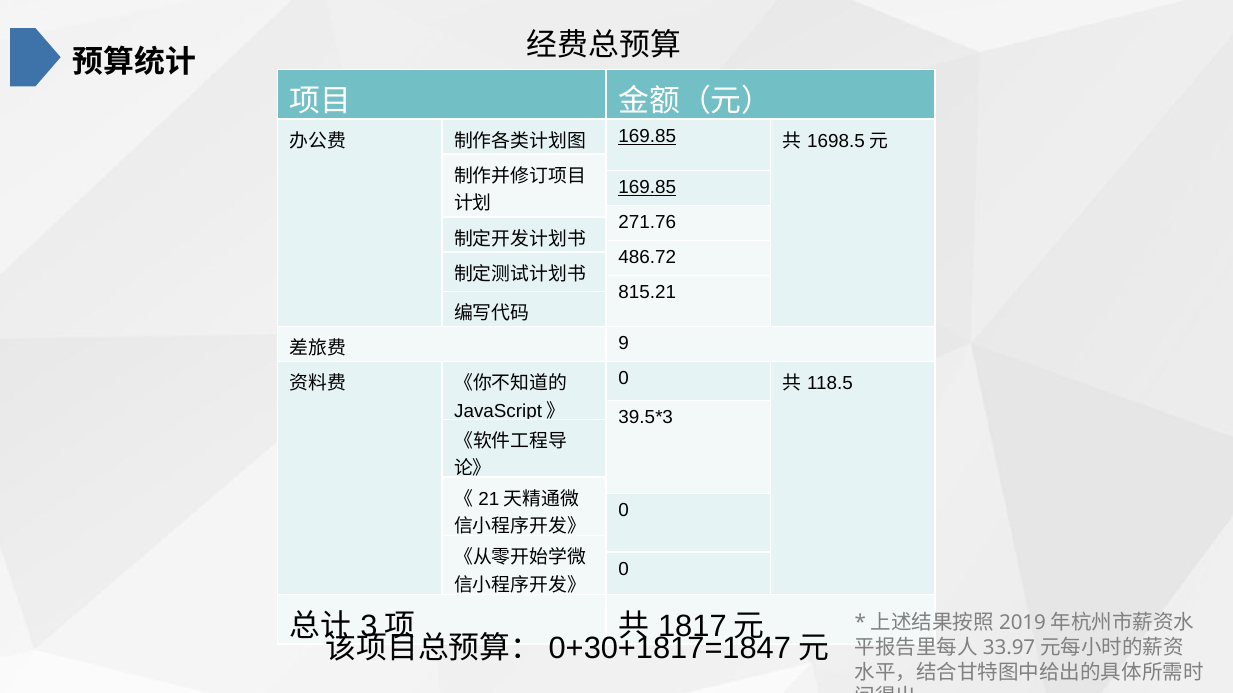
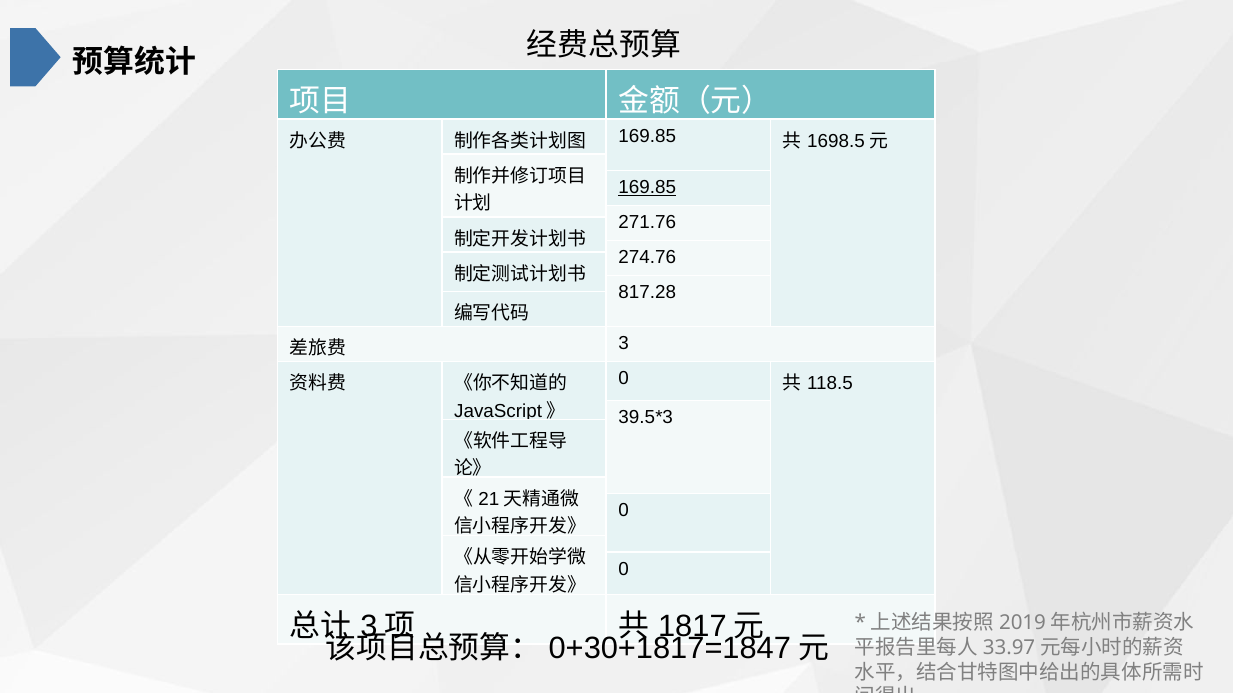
169.85 underline: present -> none (647, 136)
486.72: 486.72 -> 274.76 (647, 257)
815.21: 815.21 -> 817.28 (647, 292)
9: 9 -> 3 (624, 344)
